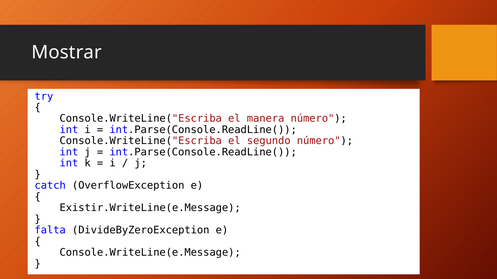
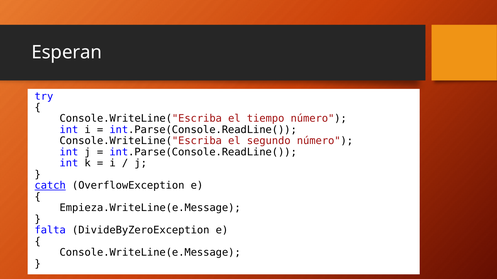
Mostrar: Mostrar -> Esperan (67, 53)
manera: manera -> tiempo (266, 119)
catch underline: none -> present (50, 186)
Existir.WriteLine(e.Message: Existir.WriteLine(e.Message -> Empieza.WriteLine(e.Message (150, 208)
